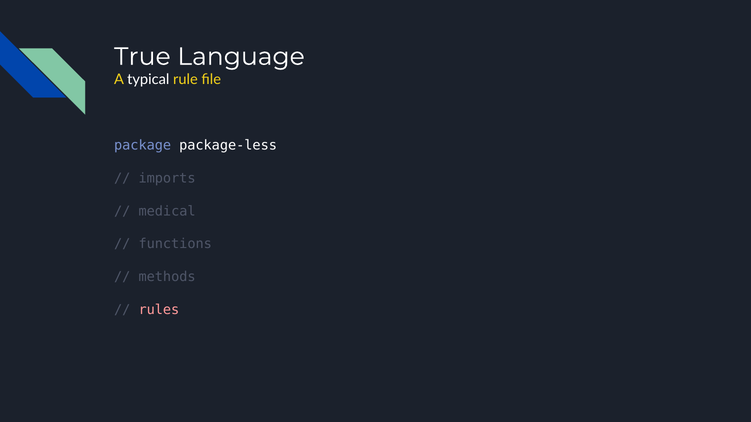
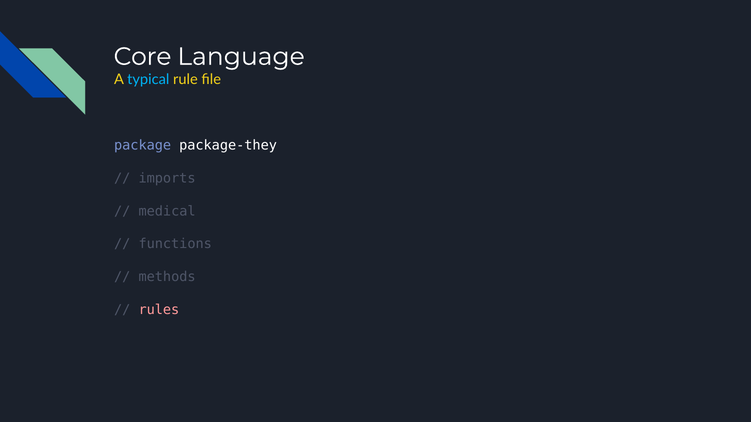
True: True -> Core (143, 57)
typical colour: white -> light blue (148, 80)
package-less: package-less -> package-they (228, 145)
